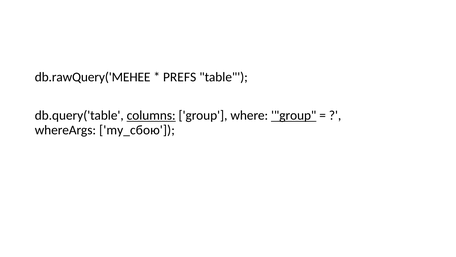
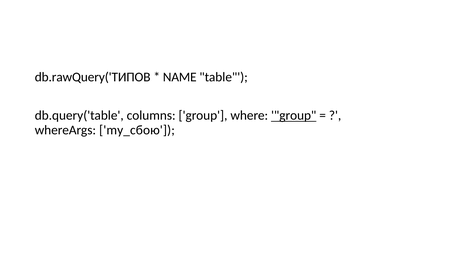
db.rawQuery('МЕНЕЕ: db.rawQuery('МЕНЕЕ -> db.rawQuery('ТИПОВ (93, 77)
PREFS: PREFS -> NAME (180, 77)
columns underline: present -> none (151, 115)
